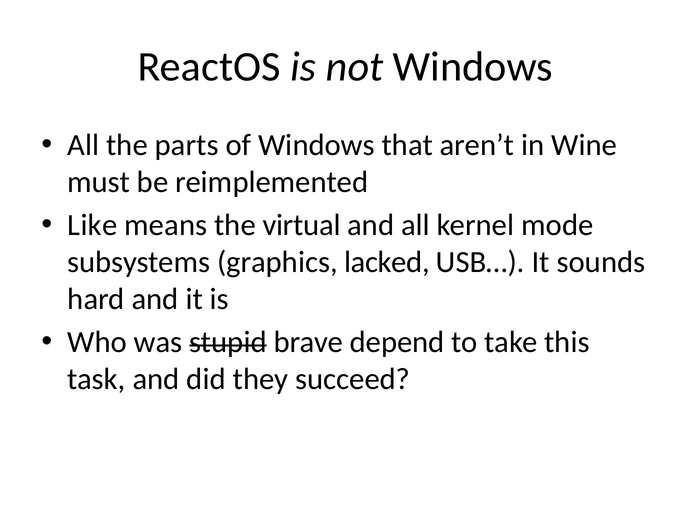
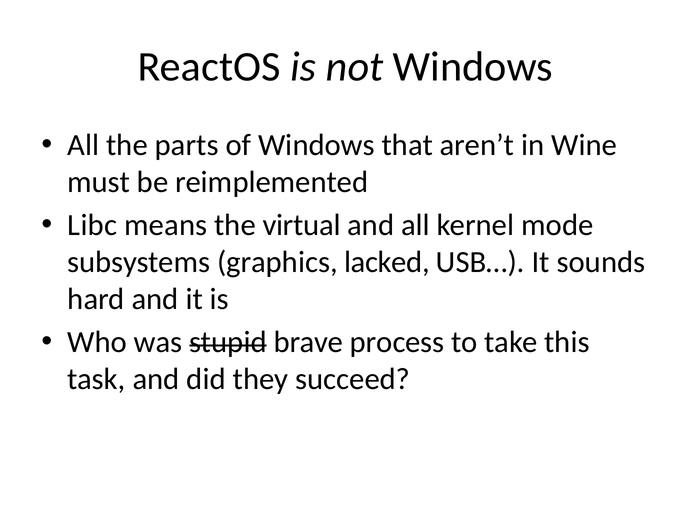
Like: Like -> Libc (92, 225)
depend: depend -> process (397, 342)
